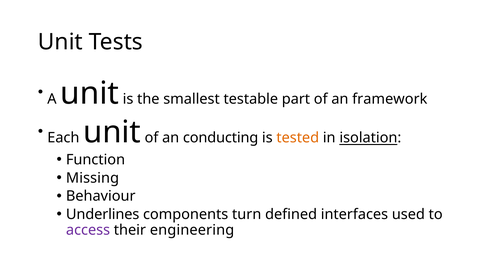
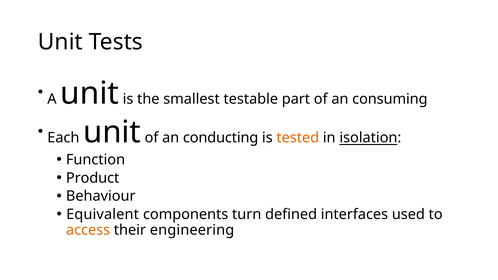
framework: framework -> consuming (390, 99)
Missing: Missing -> Product (93, 178)
Underlines: Underlines -> Equivalent (103, 214)
access colour: purple -> orange (88, 230)
